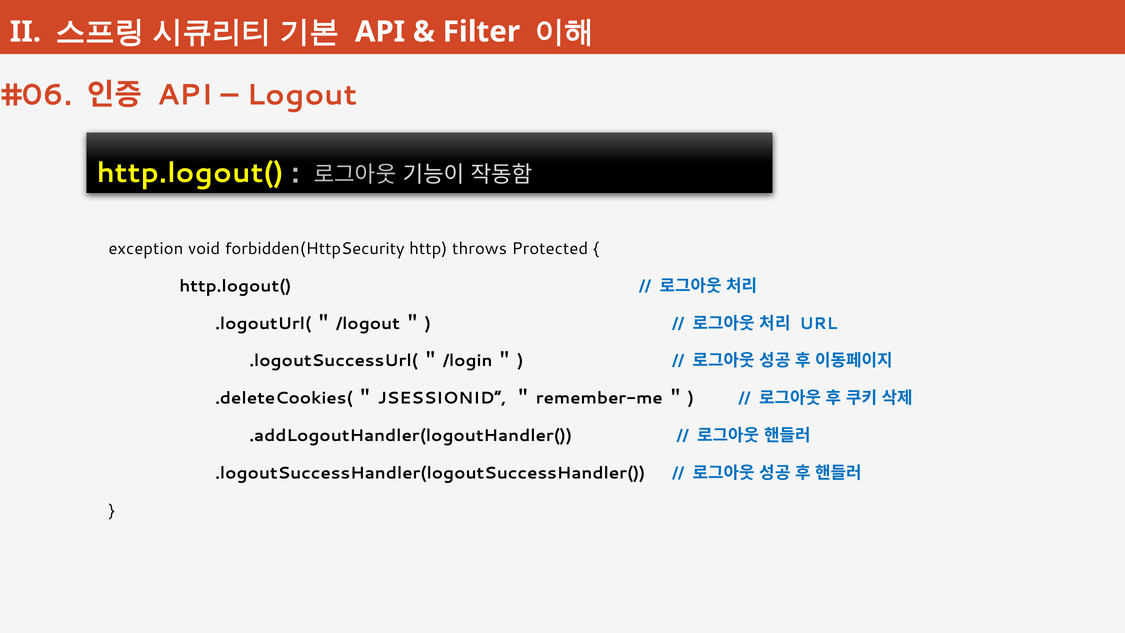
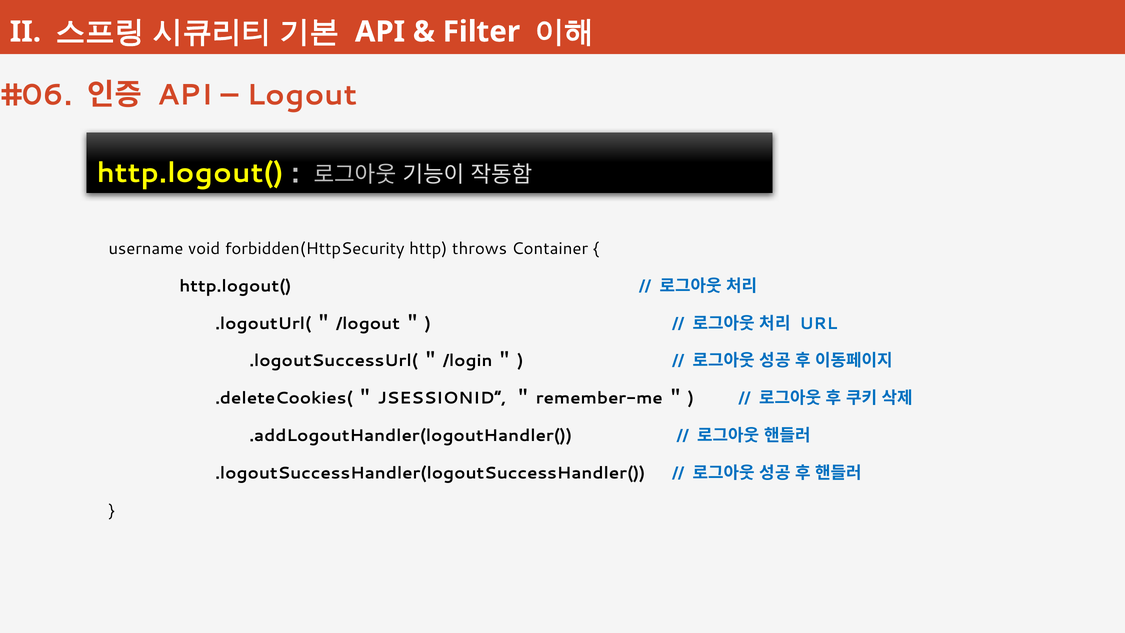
exception: exception -> username (146, 249)
Protected: Protected -> Container (550, 249)
